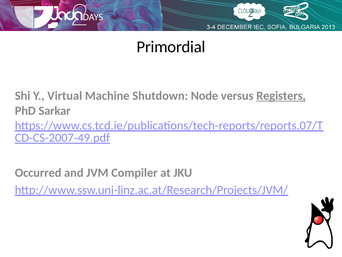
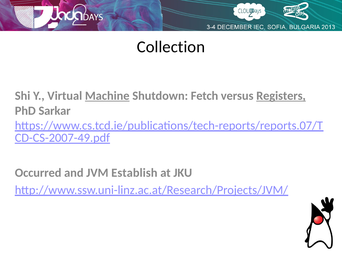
Primordial: Primordial -> Collection (171, 47)
Machine underline: none -> present (107, 96)
Node: Node -> Fetch (204, 96)
Compiler: Compiler -> Establish (134, 172)
